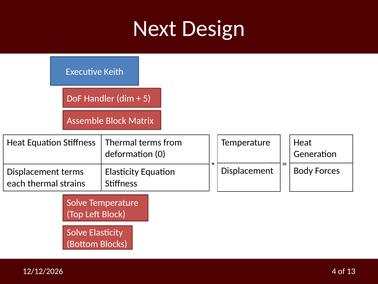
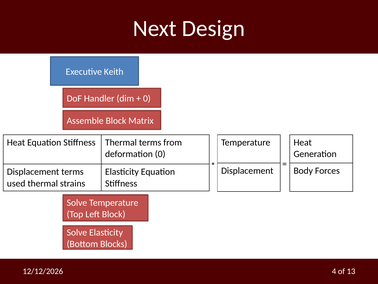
5: 5 -> 0 (147, 98)
each: each -> used (16, 183)
